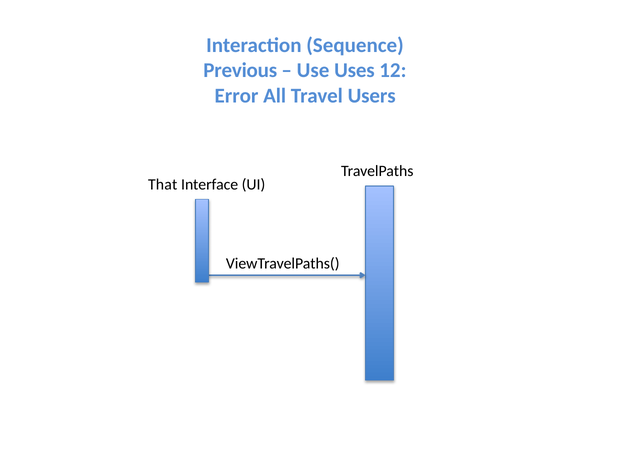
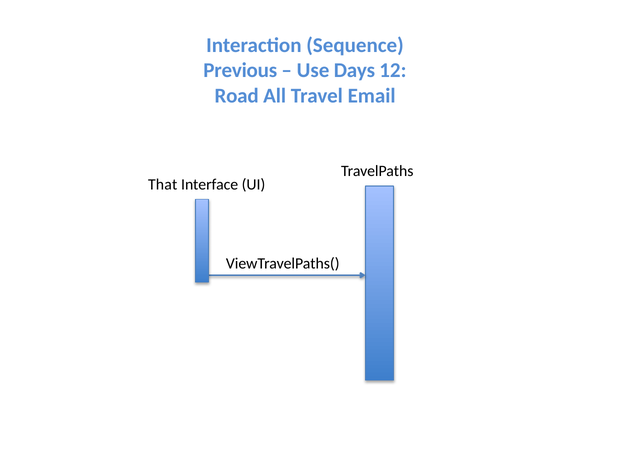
Uses: Uses -> Days (354, 71)
Error: Error -> Road (237, 96)
Users: Users -> Email (372, 96)
